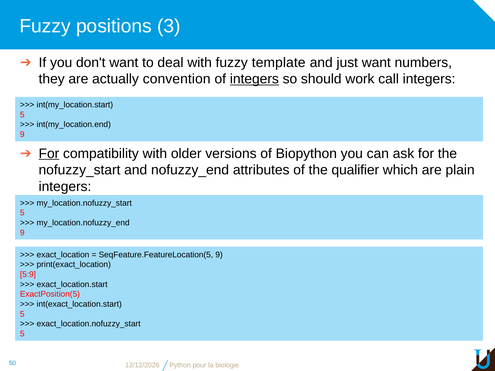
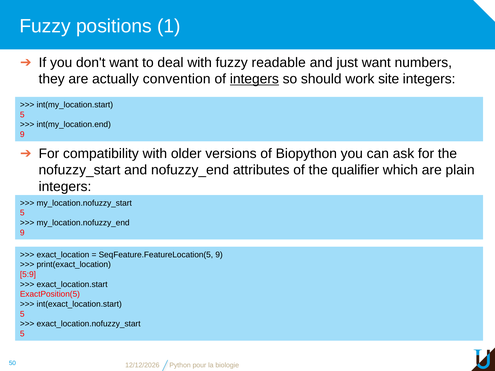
3: 3 -> 1 (169, 26)
template: template -> readable (279, 63)
call: call -> site (389, 79)
For underline: present -> none (49, 154)
